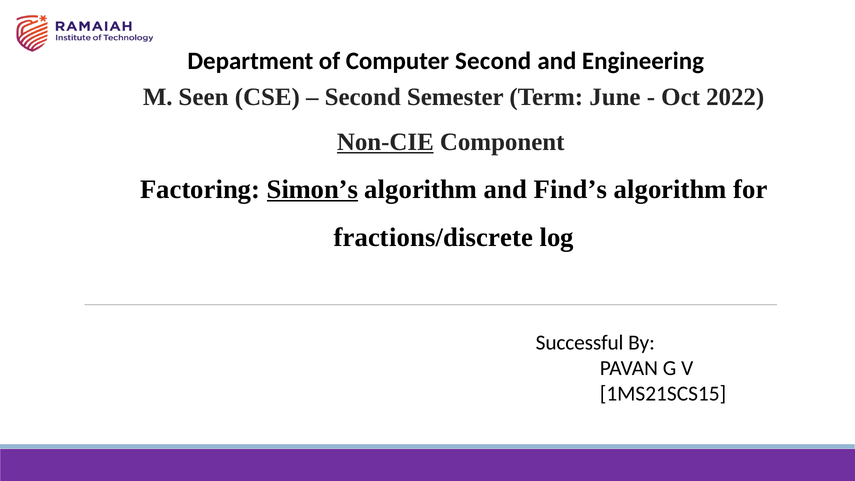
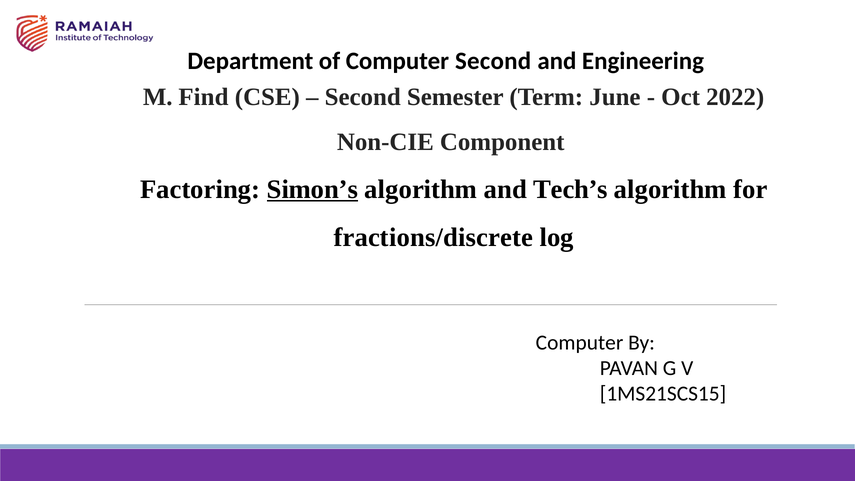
Seen: Seen -> Find (203, 97)
Non-CIE underline: present -> none (385, 142)
Find’s: Find’s -> Tech’s (571, 189)
Successful: Successful -> Computer (580, 343)
